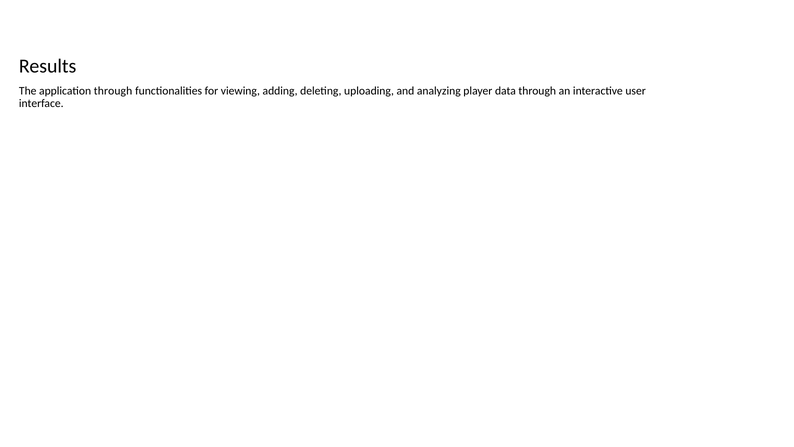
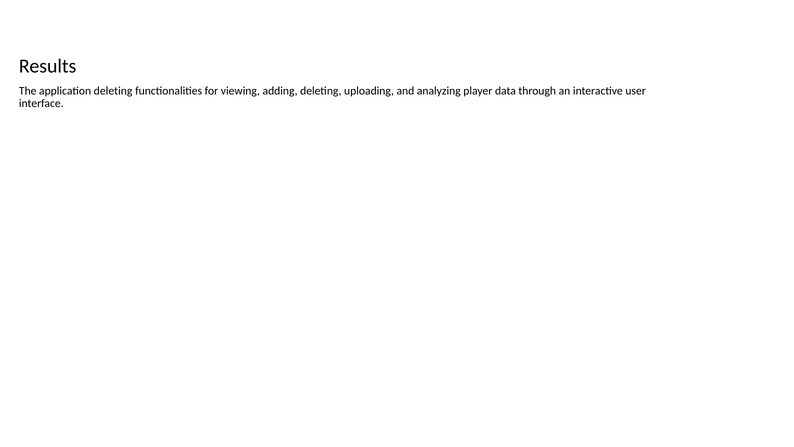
application through: through -> deleting (113, 91)
